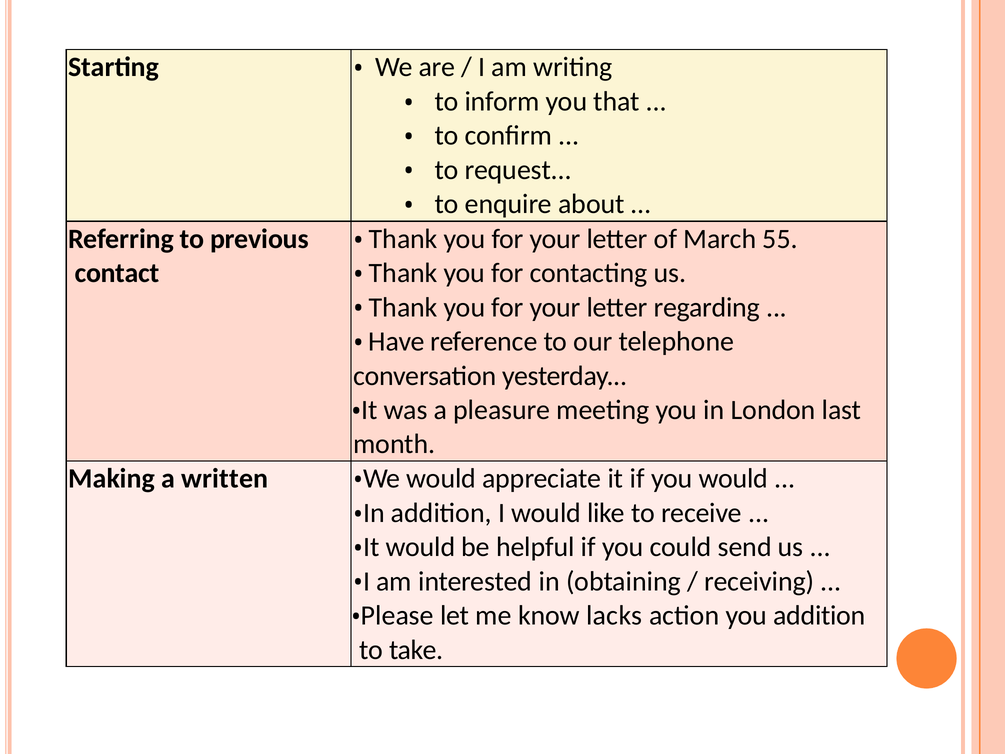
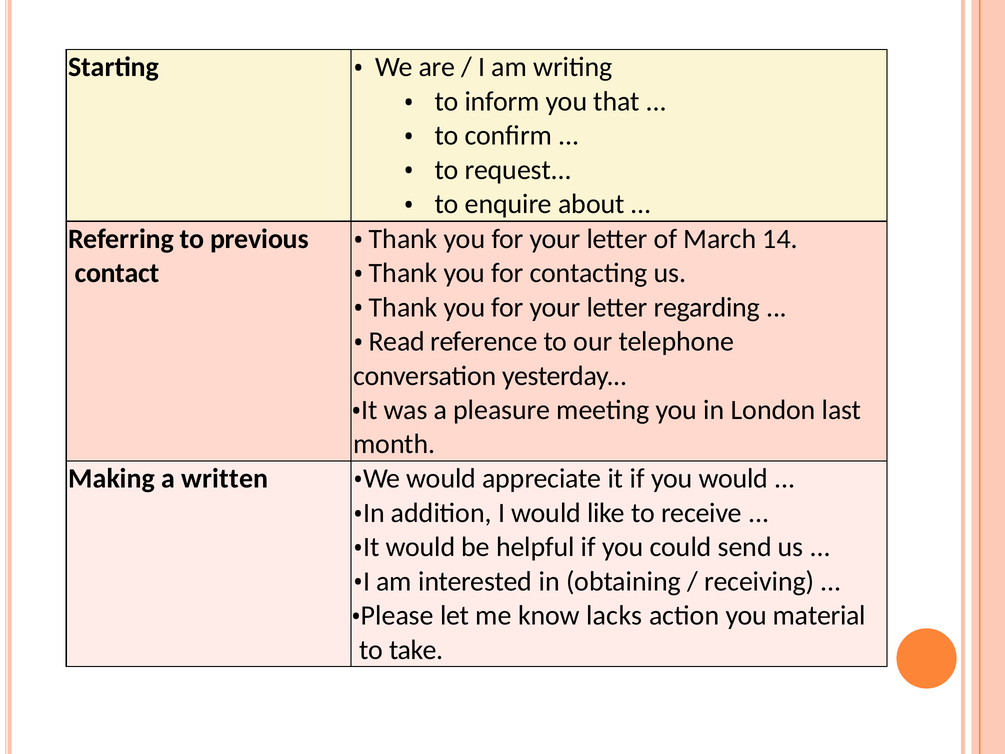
55: 55 -> 14 (780, 239)
Have: Have -> Read (397, 342)
you addition: addition -> material (819, 615)
